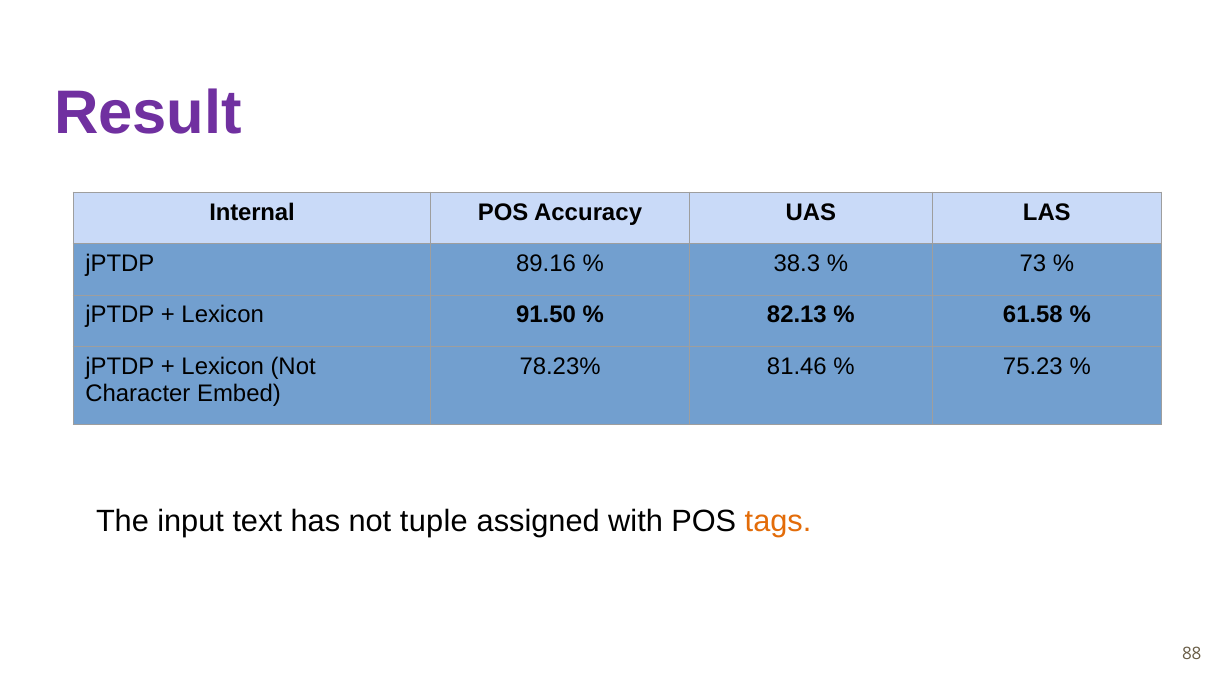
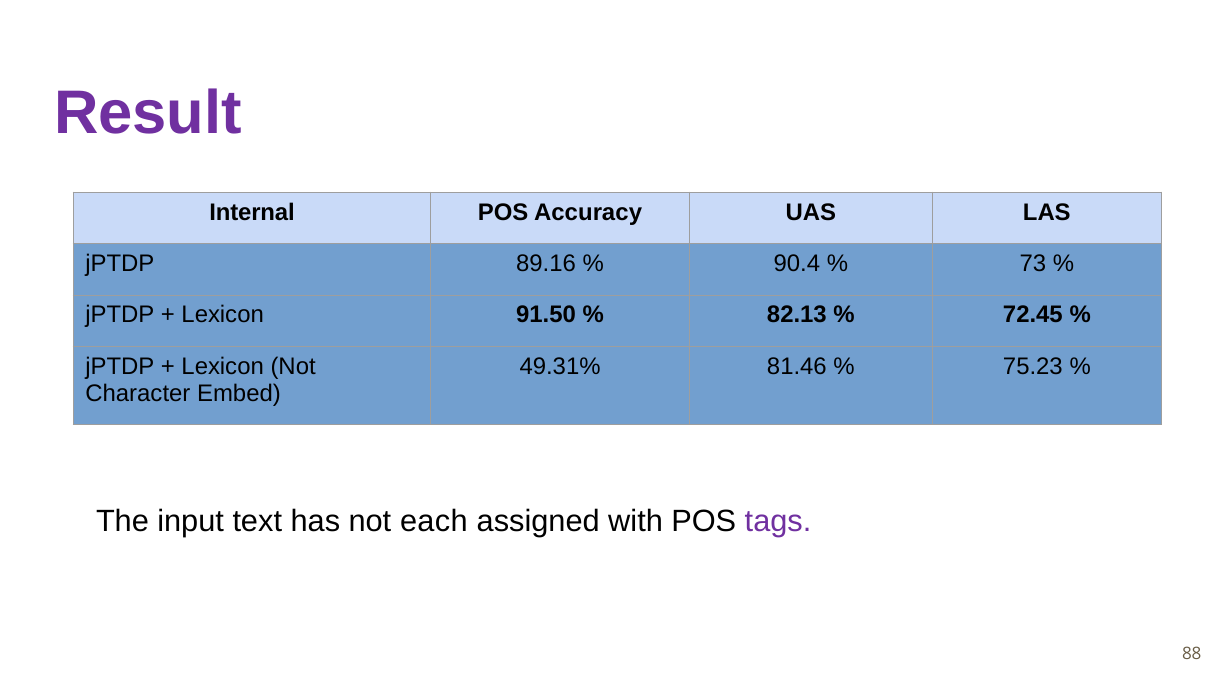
38.3: 38.3 -> 90.4 (797, 264)
61.58: 61.58 -> 72.45 (1033, 315)
78.23%: 78.23% -> 49.31% (560, 366)
tuple: tuple -> each (434, 521)
tags colour: orange -> purple (778, 521)
